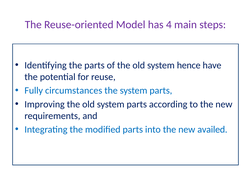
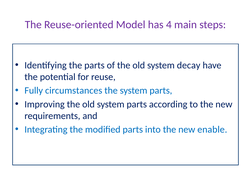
hence: hence -> decay (189, 65)
availed: availed -> enable (212, 130)
